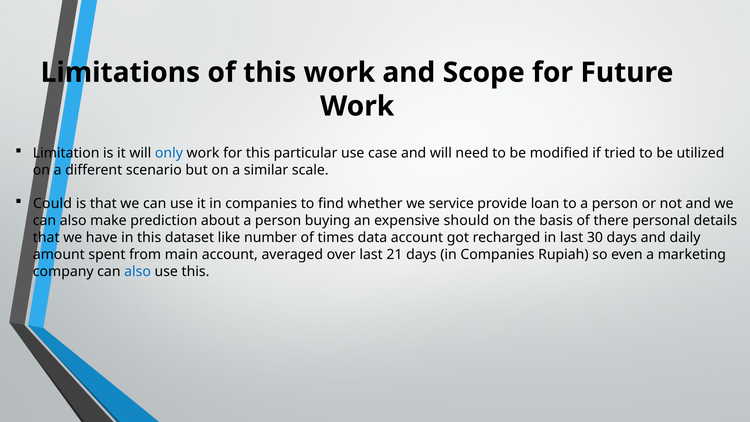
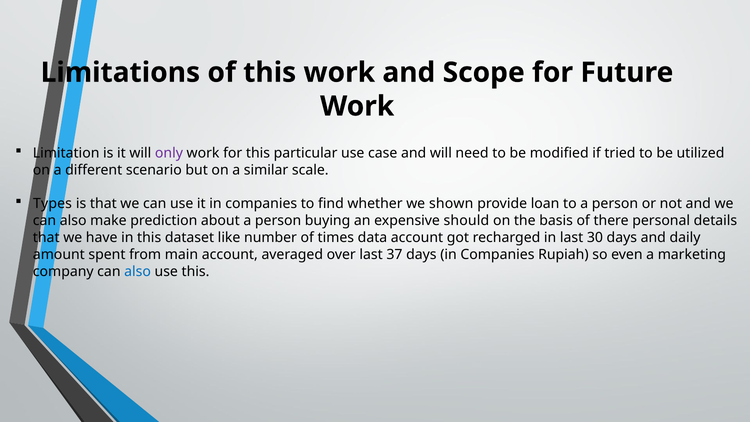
only colour: blue -> purple (169, 153)
Could: Could -> Types (53, 204)
service: service -> shown (451, 204)
21: 21 -> 37 (394, 254)
